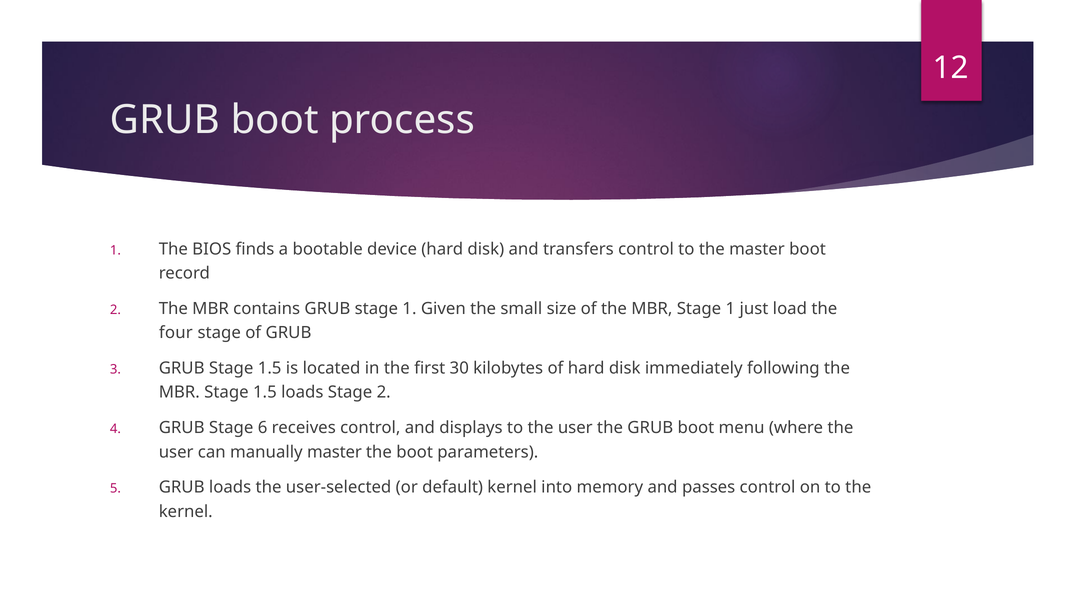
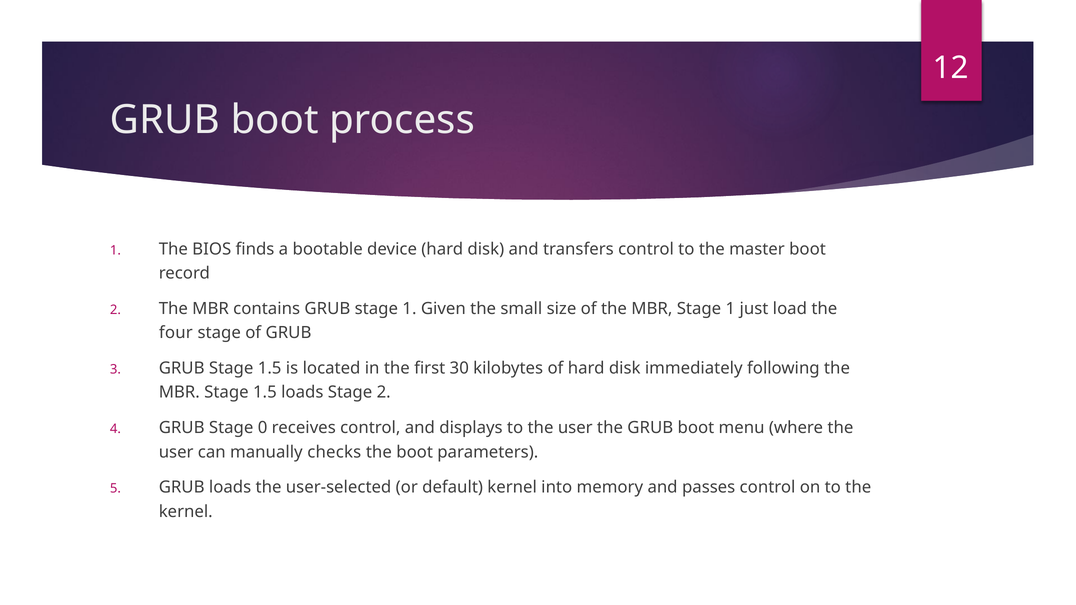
6: 6 -> 0 (263, 428)
manually master: master -> checks (334, 452)
